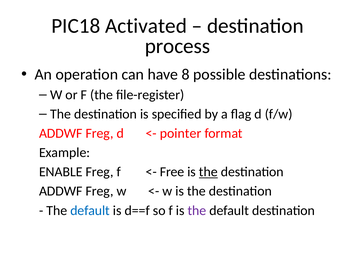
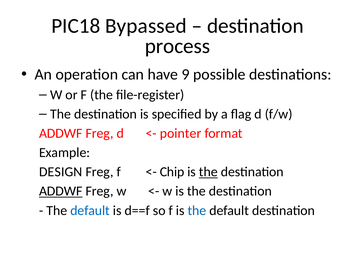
Activated: Activated -> Bypassed (146, 26)
8: 8 -> 9 (186, 74)
ENABLE: ENABLE -> DESIGN (61, 172)
Free: Free -> Chip (172, 172)
ADDWF underline: none -> present (61, 191)
the colour: purple -> blue (197, 211)
